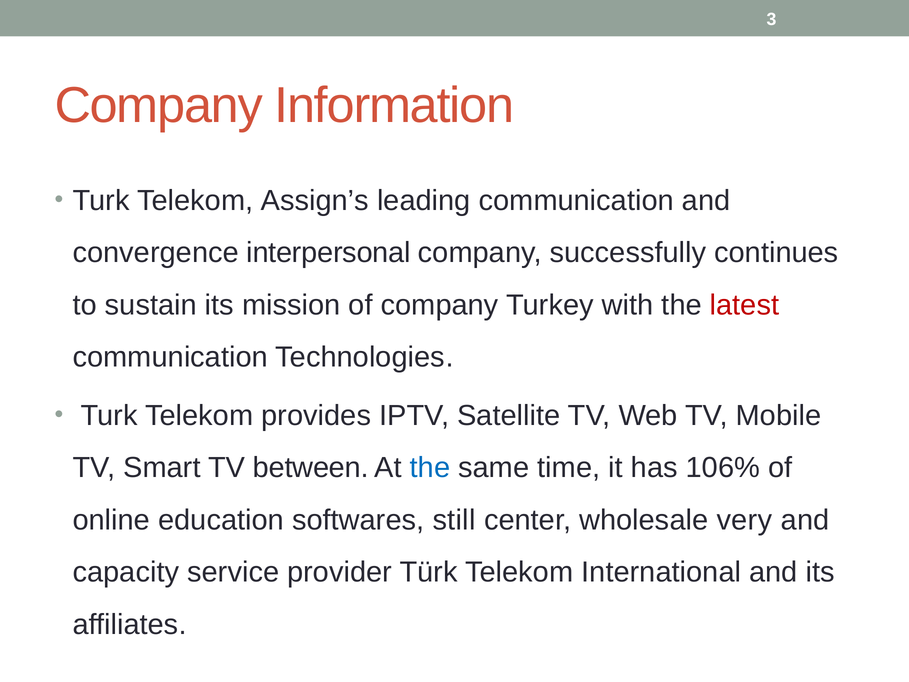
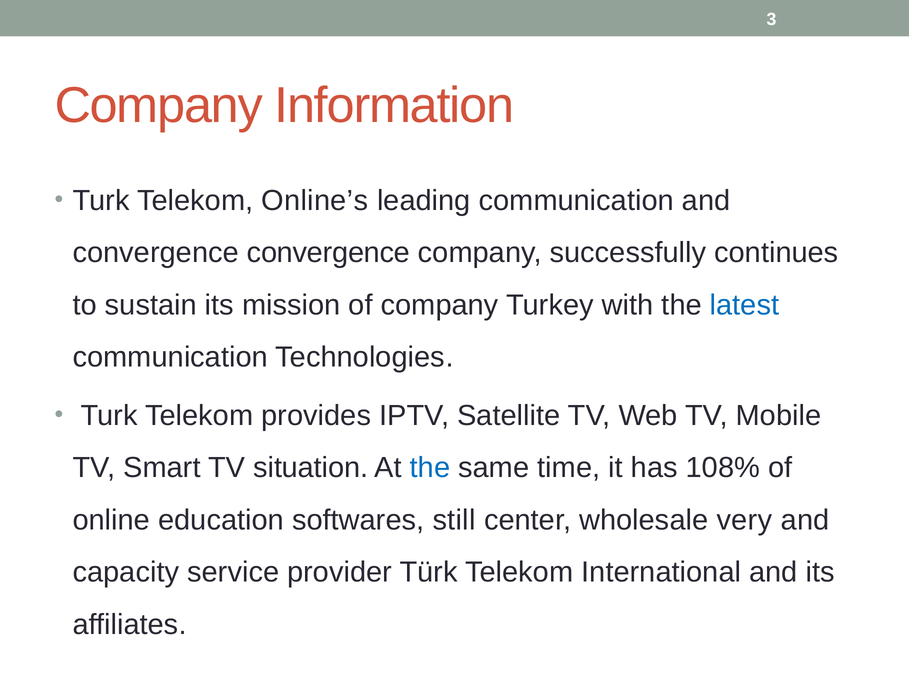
Assign’s: Assign’s -> Online’s (315, 200)
convergence interpersonal: interpersonal -> convergence (328, 253)
latest colour: red -> blue (745, 305)
between: between -> situation (311, 468)
106%: 106% -> 108% (723, 468)
